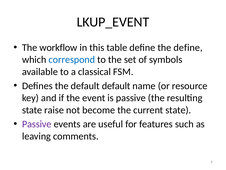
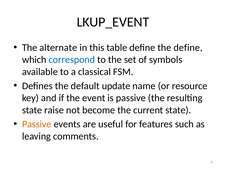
workflow: workflow -> alternate (58, 47)
default default: default -> update (116, 86)
Passive colour: purple -> orange (37, 124)
